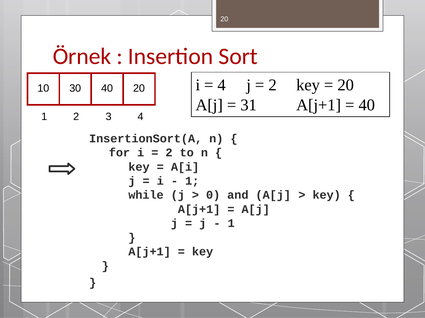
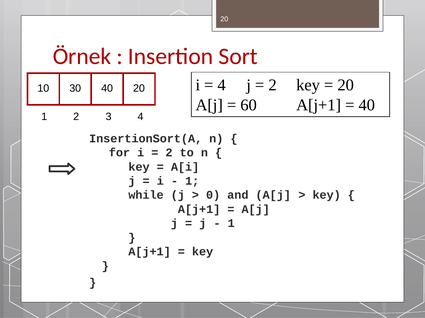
31: 31 -> 60 (249, 105)
